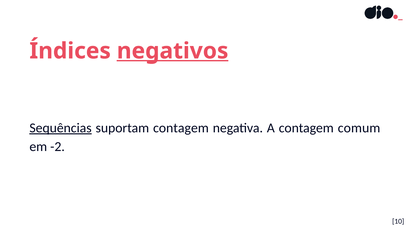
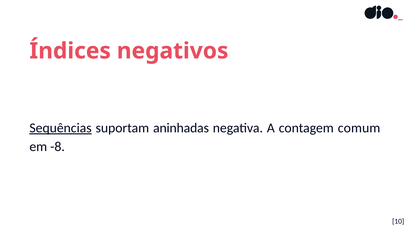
negativos underline: present -> none (173, 51)
suportam contagem: contagem -> aninhadas (181, 128)
-2: -2 -> -8 (58, 147)
